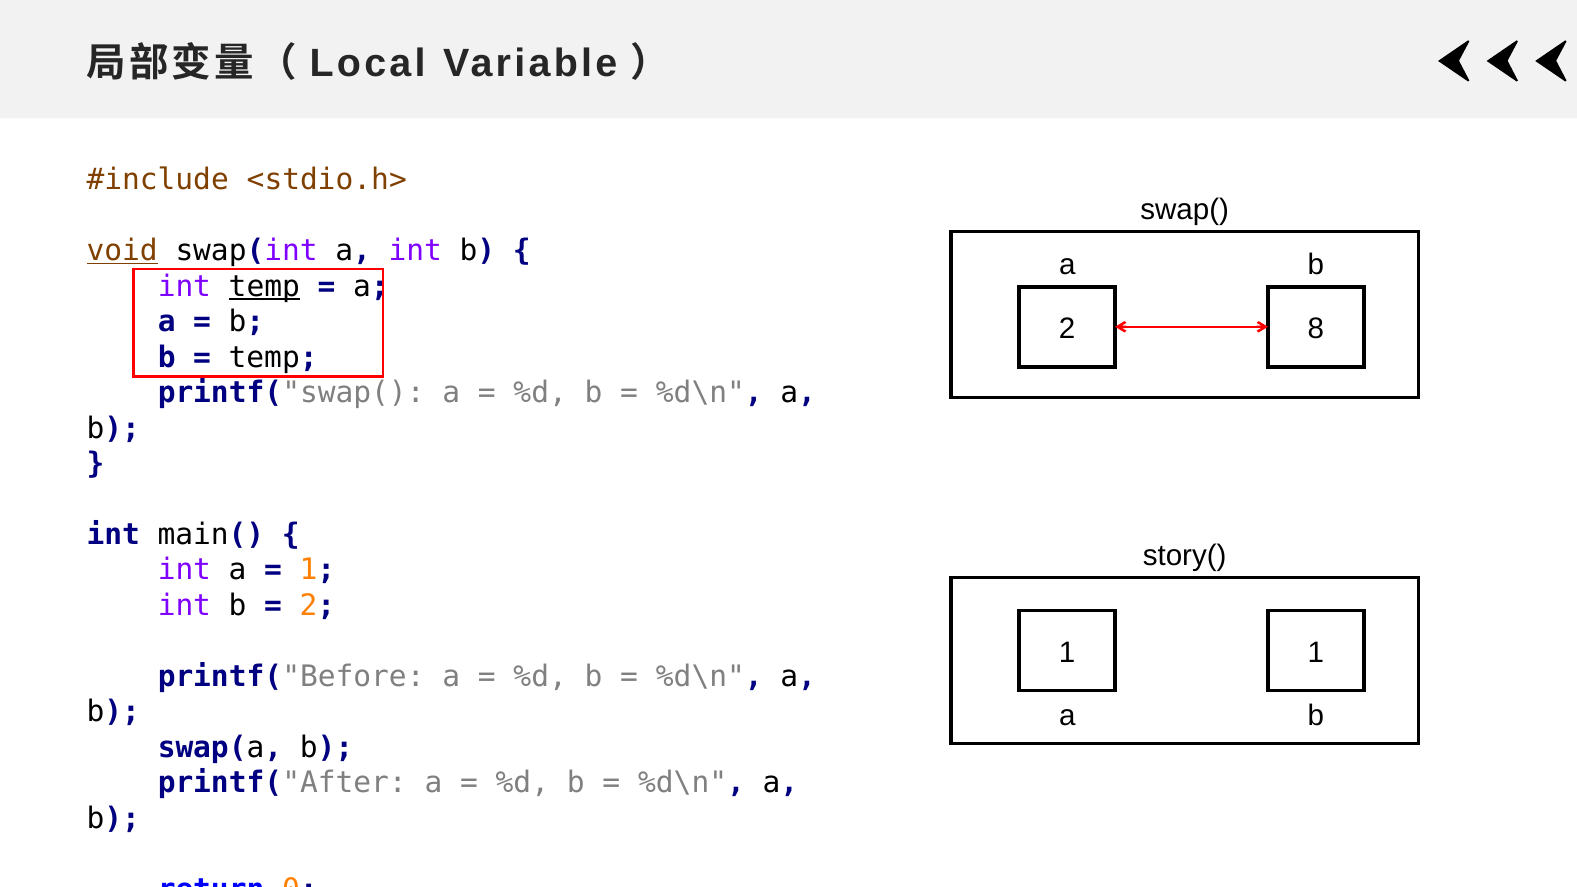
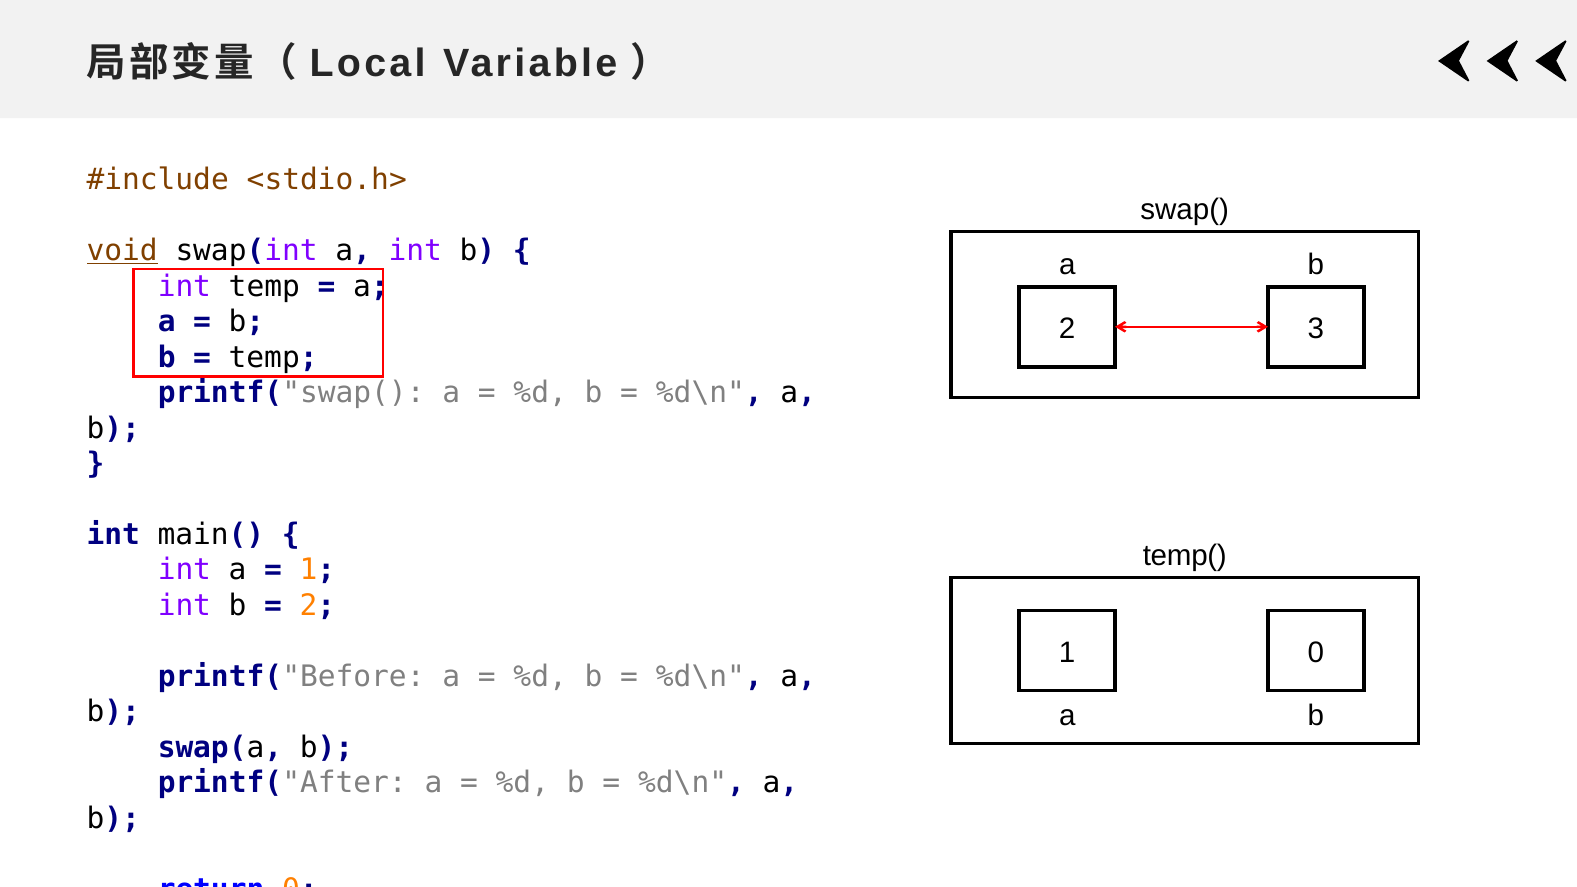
temp underline: present -> none (264, 286)
8: 8 -> 3 (1316, 329)
story(: story( -> temp( (1185, 556)
1 1: 1 -> 0 (1316, 653)
